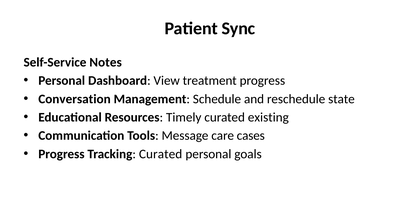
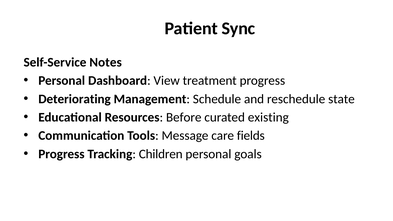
Conversation: Conversation -> Deteriorating (75, 99)
Timely: Timely -> Before (184, 117)
cases: cases -> fields (251, 136)
Tracking Curated: Curated -> Children (161, 154)
